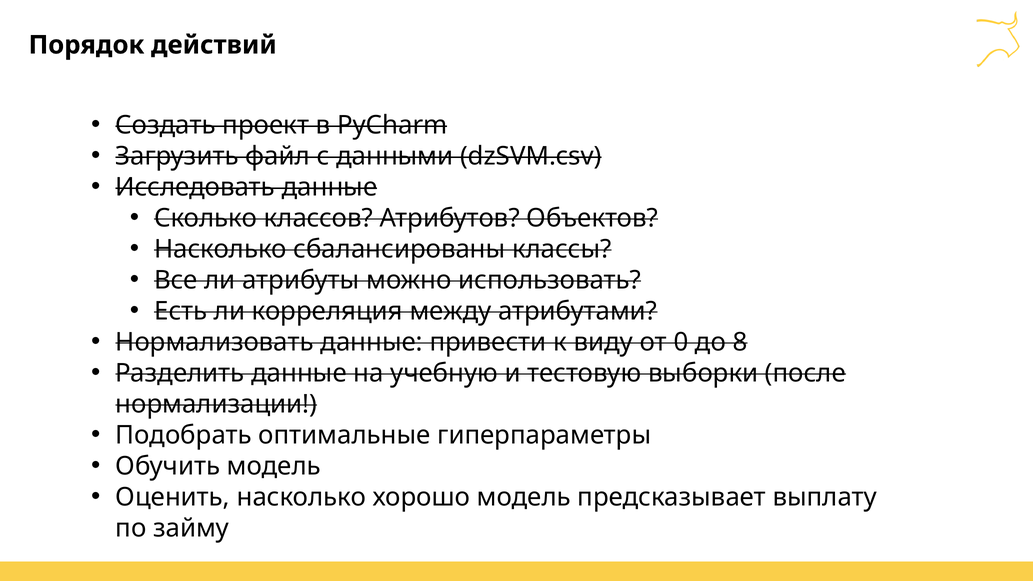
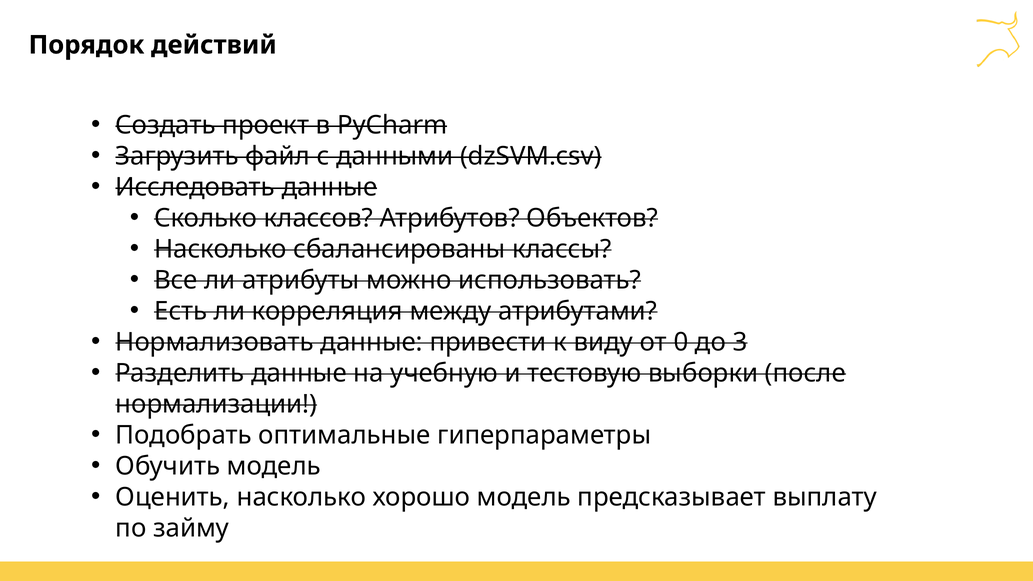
8: 8 -> 3 (740, 342)
